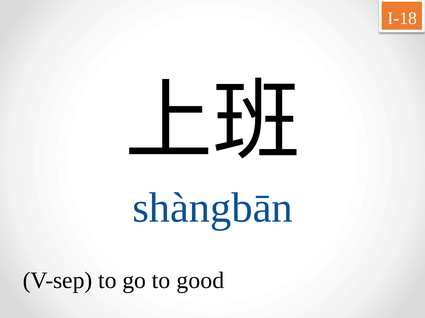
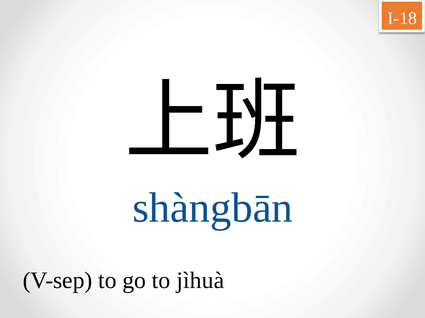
good: good -> jìhuà (200, 281)
